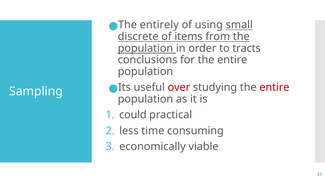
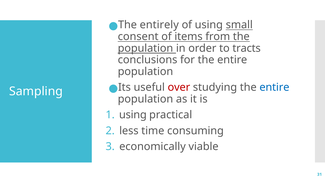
discrete: discrete -> consent (138, 36)
entire colour: red -> blue (274, 87)
could: could -> using (133, 115)
